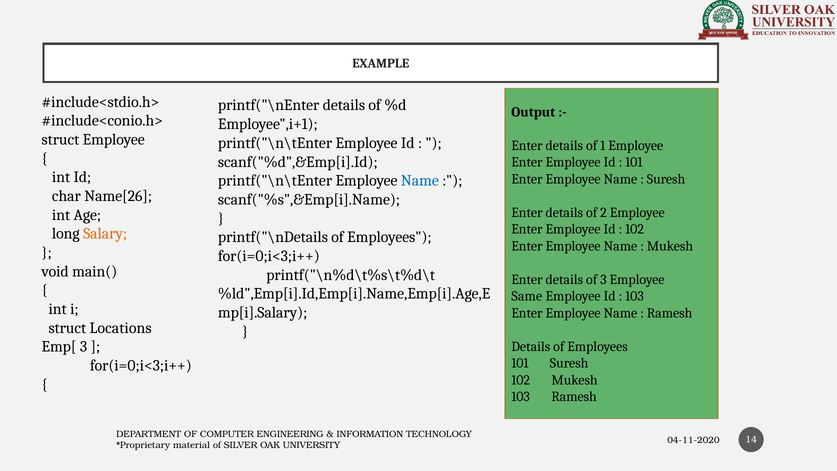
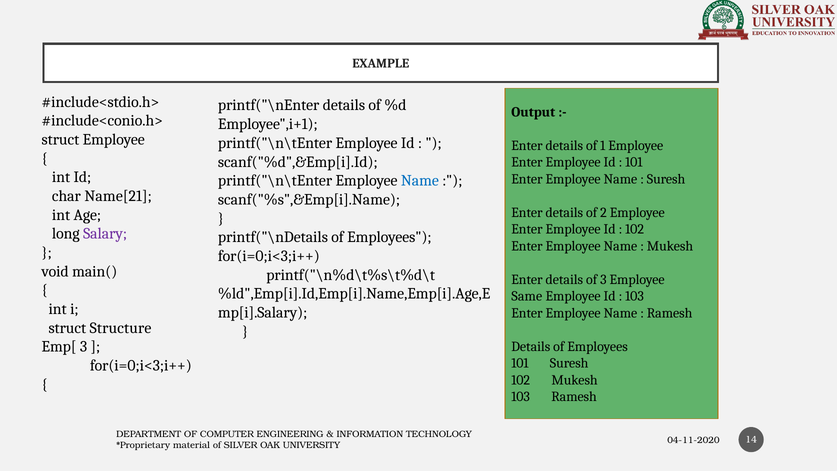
Name[26: Name[26 -> Name[21 (118, 196)
Salary colour: orange -> purple (105, 234)
Locations: Locations -> Structure (121, 328)
